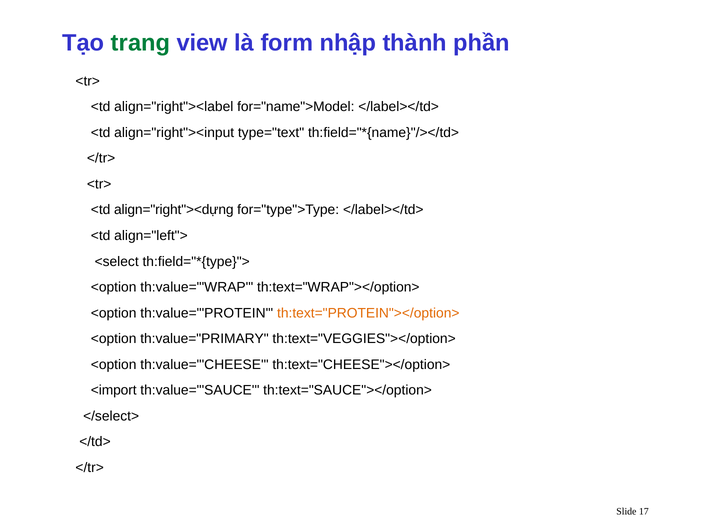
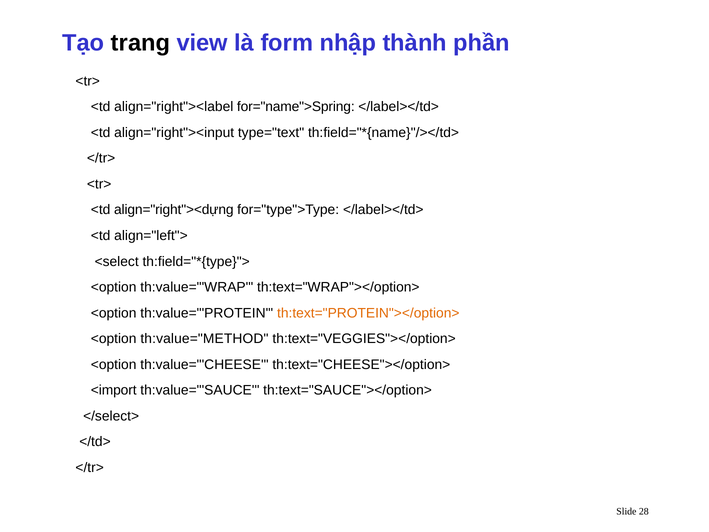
trang colour: green -> black (140, 43)
for="name">Model: for="name">Model -> for="name">Spring (296, 107)
th:value="PRIMARY: th:value="PRIMARY -> th:value="METHOD (204, 339)
17: 17 -> 28 (644, 511)
